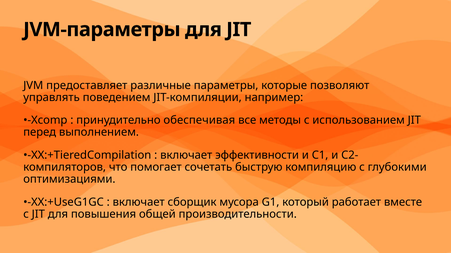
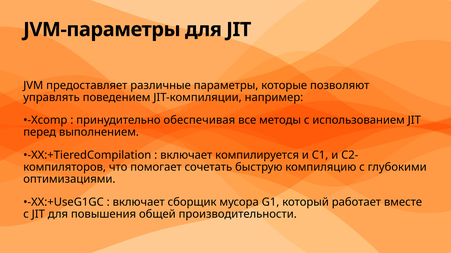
эффективности: эффективности -> компилируется (257, 155)
